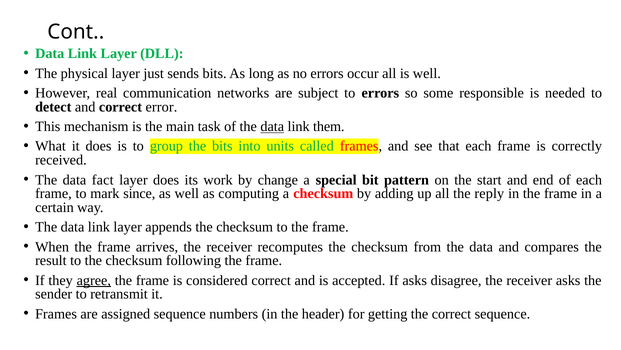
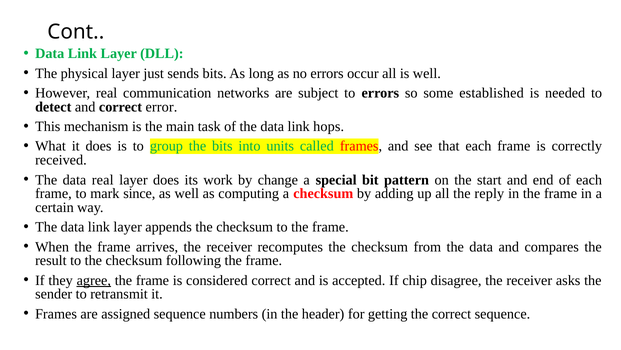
responsible: responsible -> established (492, 93)
data underline: present -> none (272, 126)
them: them -> hops (329, 126)
data fact: fact -> real (103, 179)
If asks: asks -> chip (415, 280)
